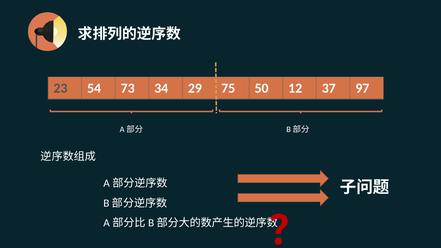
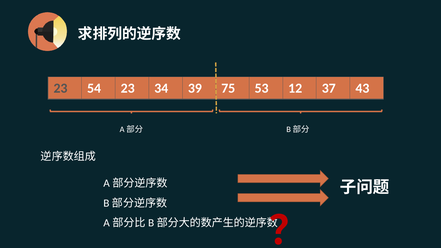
54 73: 73 -> 23 (128, 88)
29: 29 -> 39 (195, 88)
50: 50 -> 53 (262, 88)
97: 97 -> 43 (362, 88)
